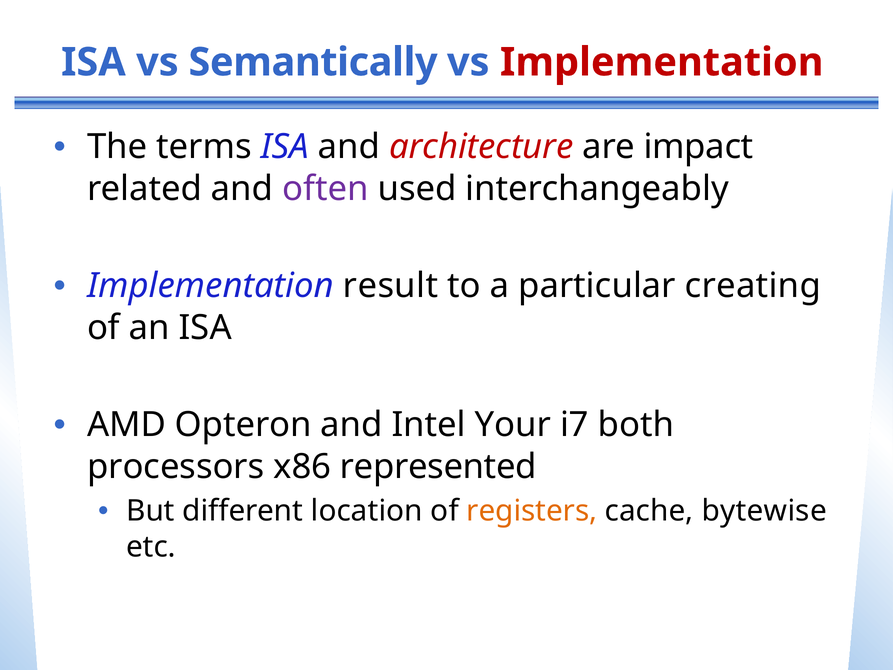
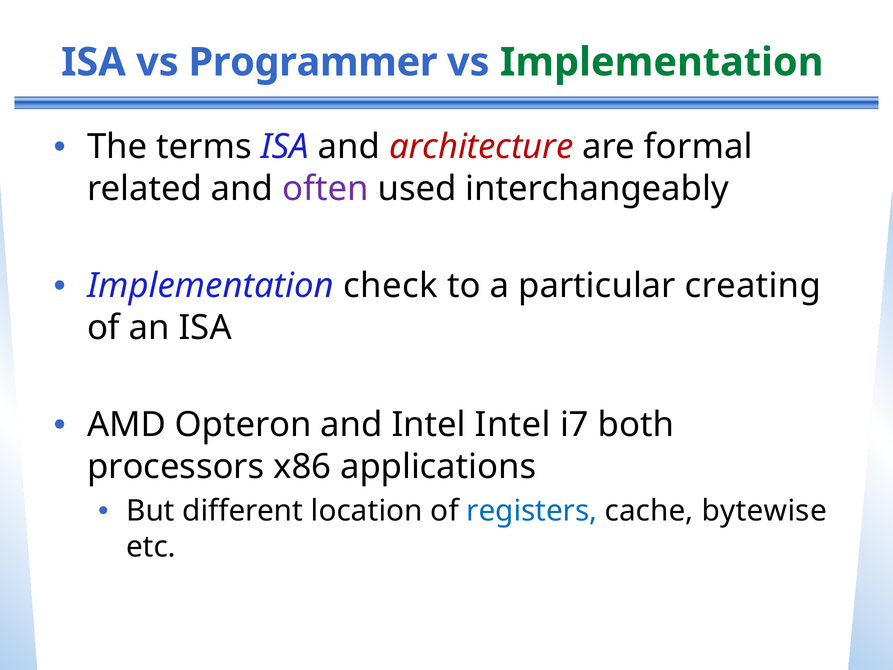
Semantically: Semantically -> Programmer (313, 62)
Implementation colour: red -> green (662, 62)
impact: impact -> formal (698, 147)
result: result -> check (391, 286)
Intel Your: Your -> Intel (513, 425)
represented: represented -> applications (438, 467)
registers colour: orange -> blue (532, 511)
